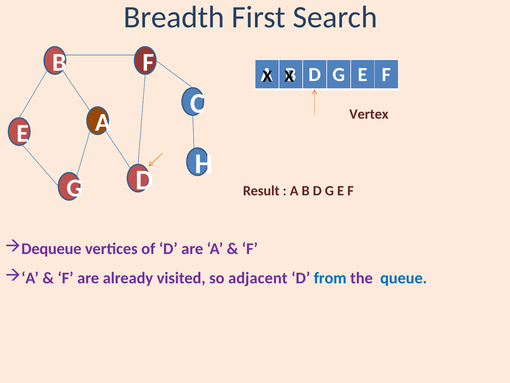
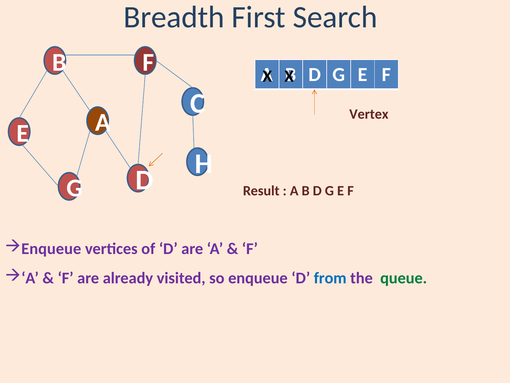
Dequeue: Dequeue -> Enqueue (51, 248)
so adjacent: adjacent -> enqueue (258, 278)
queue colour: blue -> green (404, 278)
